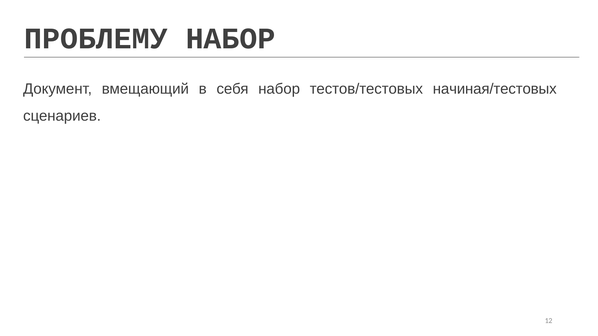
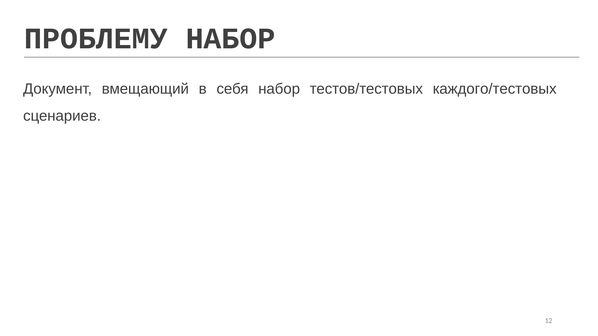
начиная/тестовых: начиная/тестовых -> каждого/тестовых (495, 89)
